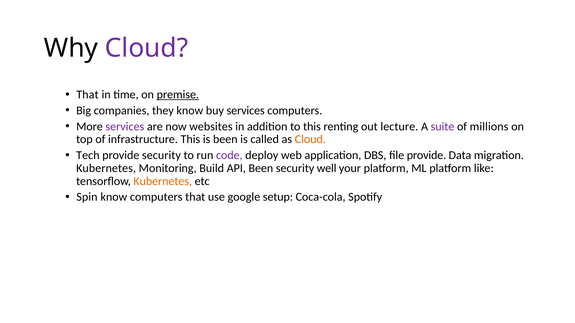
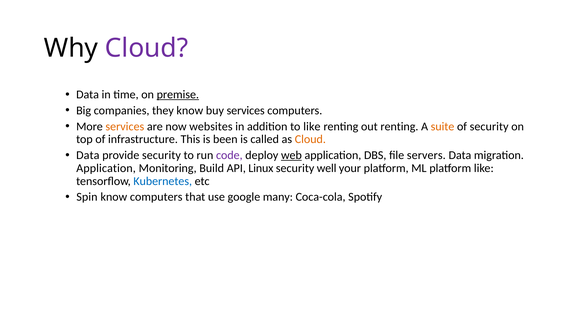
That: That -> Data (88, 95)
services colour: purple -> orange (125, 127)
to this: this -> like (312, 127)
out lecture: lecture -> renting (399, 127)
suite colour: purple -> orange (442, 127)
of millions: millions -> security (489, 127)
Tech: Tech -> Data (88, 155)
web underline: none -> present (291, 155)
file provide: provide -> servers (426, 155)
Kubernetes: Kubernetes -> Application (106, 168)
API Been: Been -> Linux (261, 168)
Kubernetes colour: orange -> blue (163, 181)
setup: setup -> many (278, 197)
